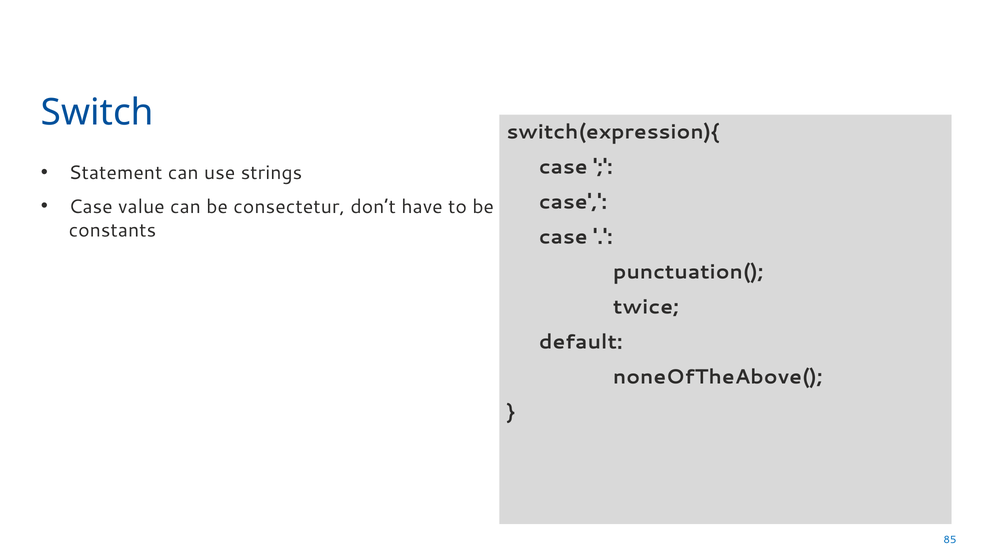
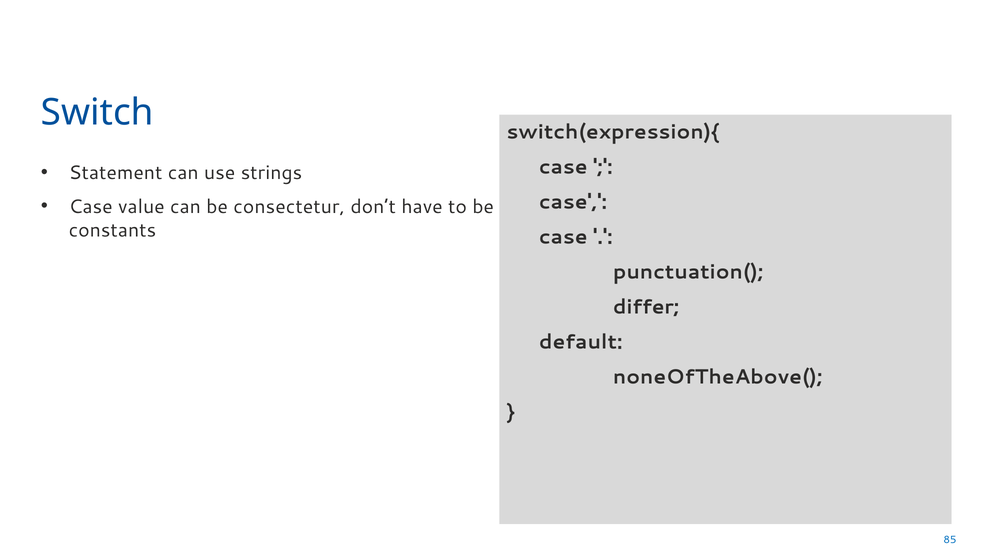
twice: twice -> differ (646, 307)
